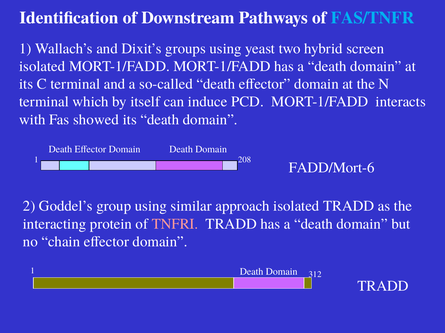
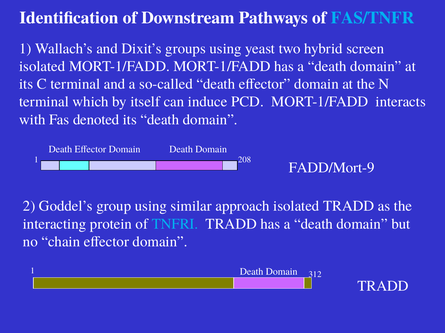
showed: showed -> denoted (96, 120)
FADD/Mort-6: FADD/Mort-6 -> FADD/Mort-9 (332, 168)
TNFRI colour: pink -> light blue (175, 224)
